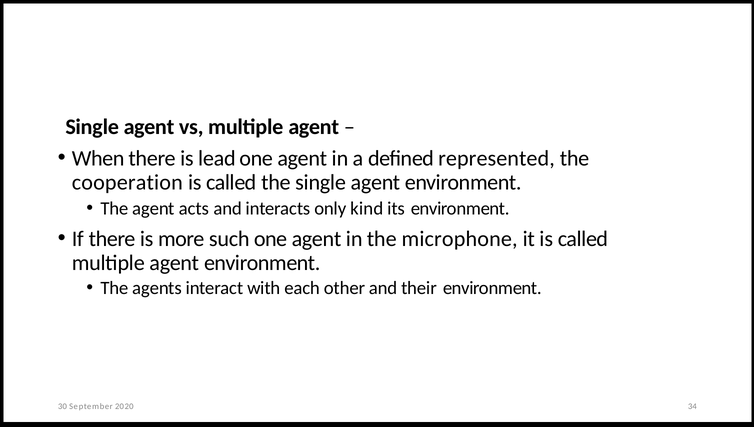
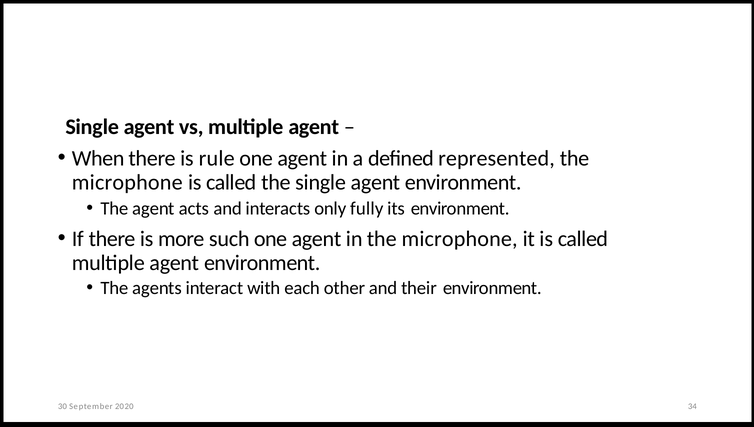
lead: lead -> rule (217, 158)
cooperation: cooperation -> microphone (127, 182)
kind: kind -> fully (367, 208)
